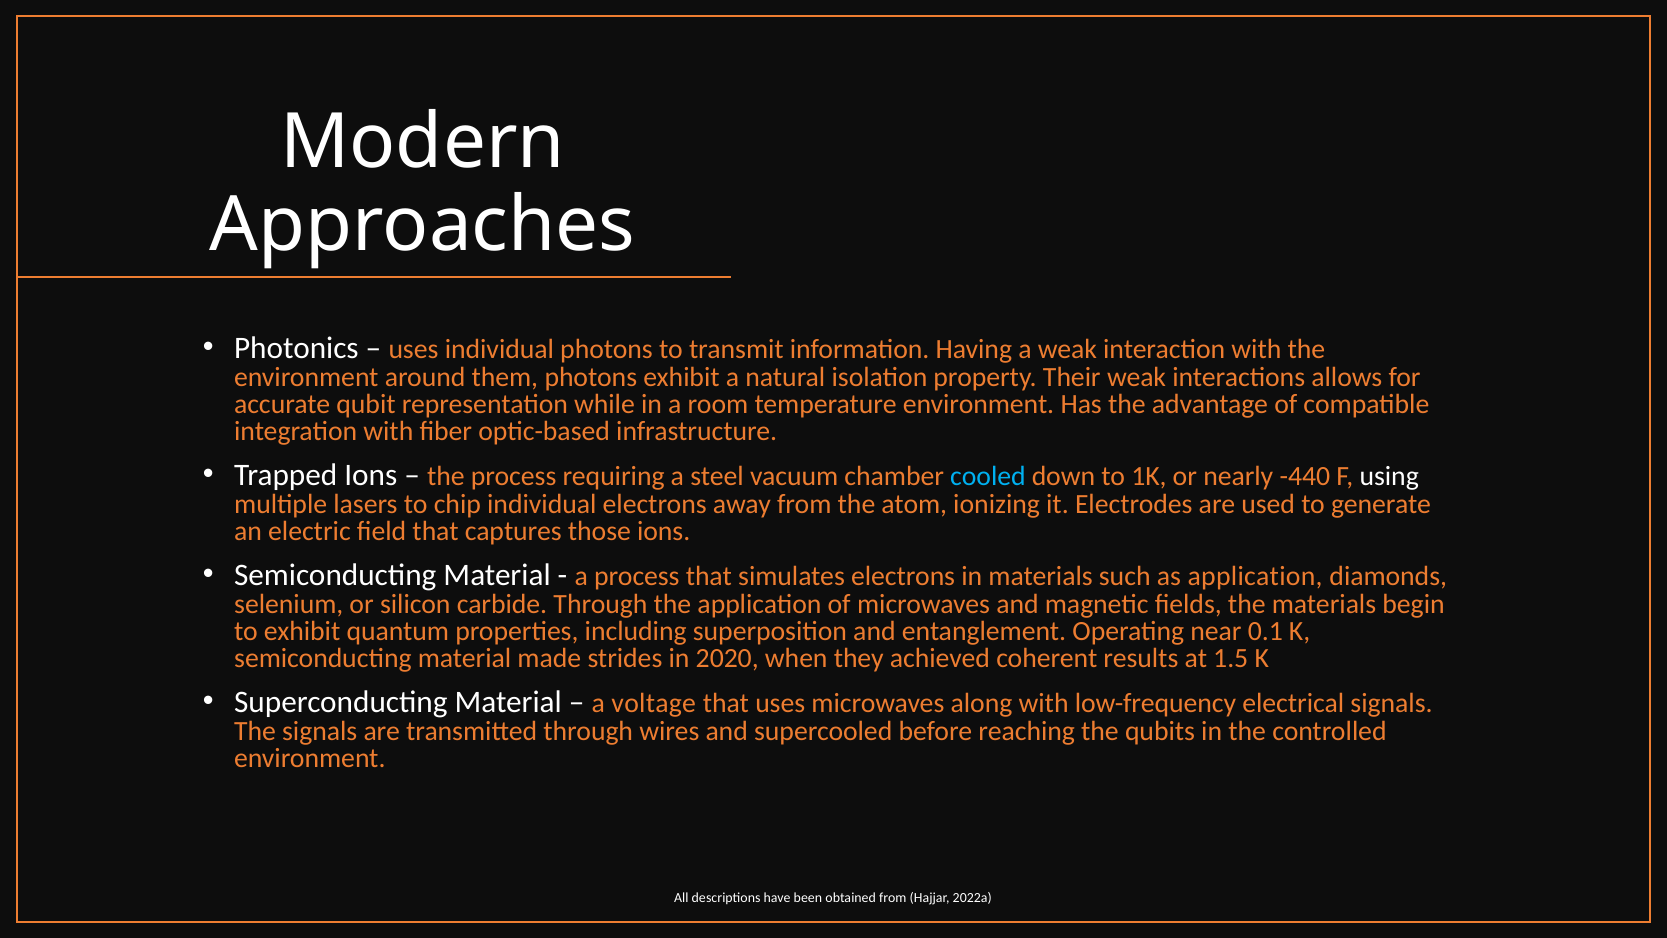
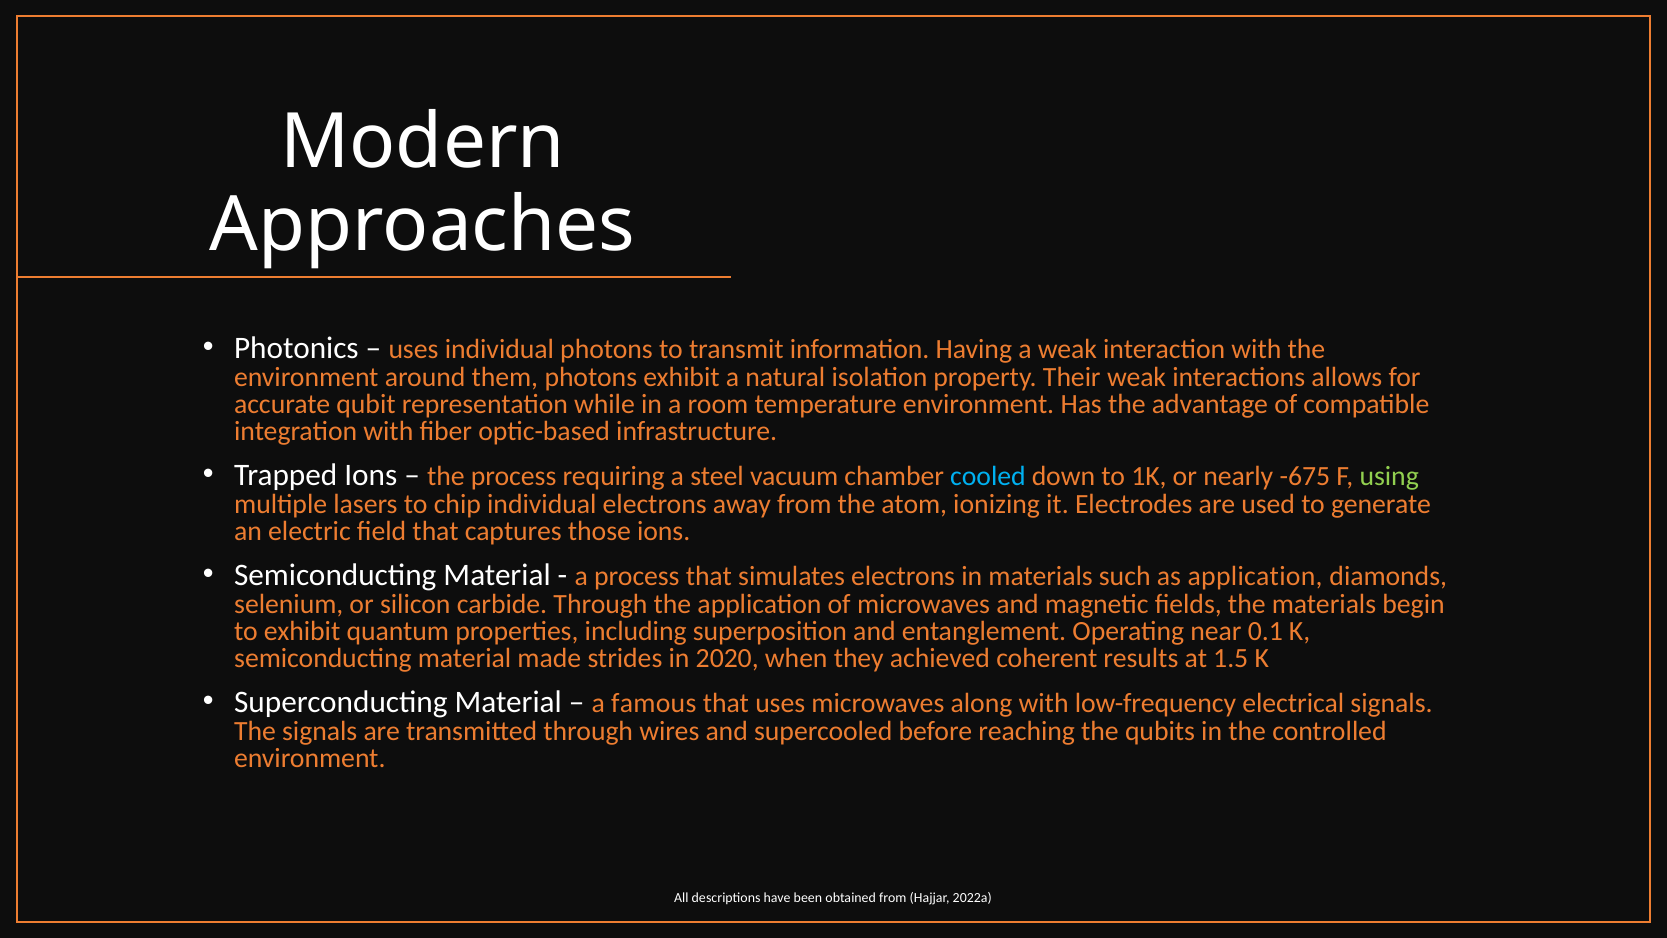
-440: -440 -> -675 (1305, 476)
using colour: white -> light green (1389, 476)
voltage: voltage -> famous (654, 703)
